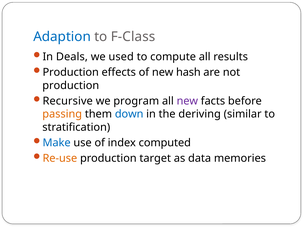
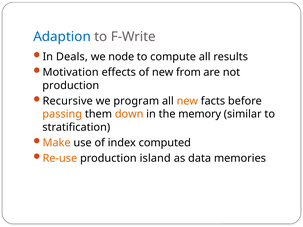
F-Class: F-Class -> F-Write (133, 37)
used: used -> node (121, 57)
Production: Production -> Motivation (71, 72)
hash: hash -> from (188, 72)
new colour: purple -> orange (187, 101)
down colour: blue -> orange (129, 114)
deriving: deriving -> memory (200, 114)
Make colour: blue -> orange (57, 143)
target: target -> island (155, 158)
